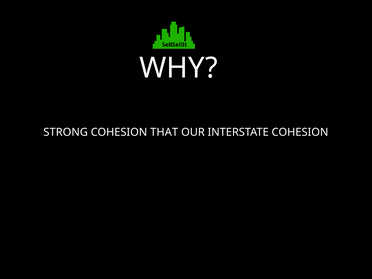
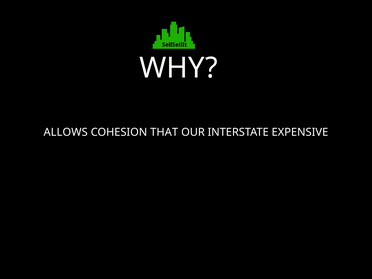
STRONG: STRONG -> ALLOWS (66, 132)
INTERSTATE COHESION: COHESION -> EXPENSIVE (300, 132)
